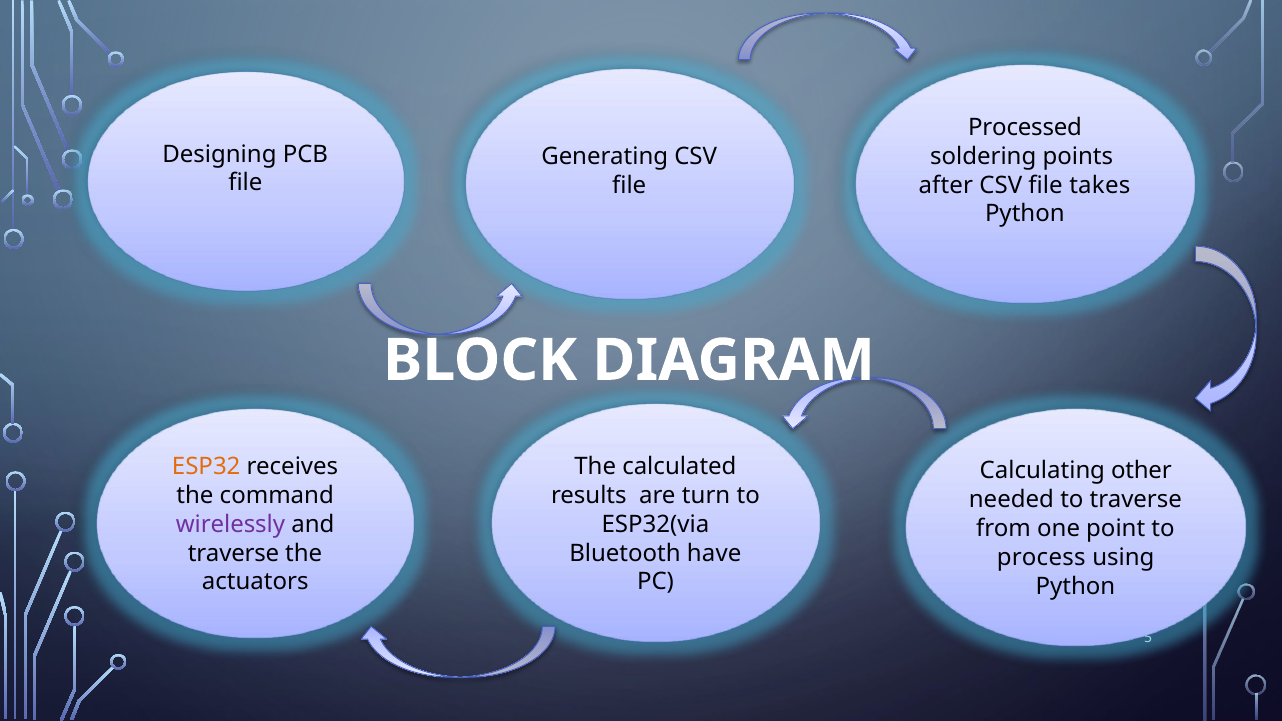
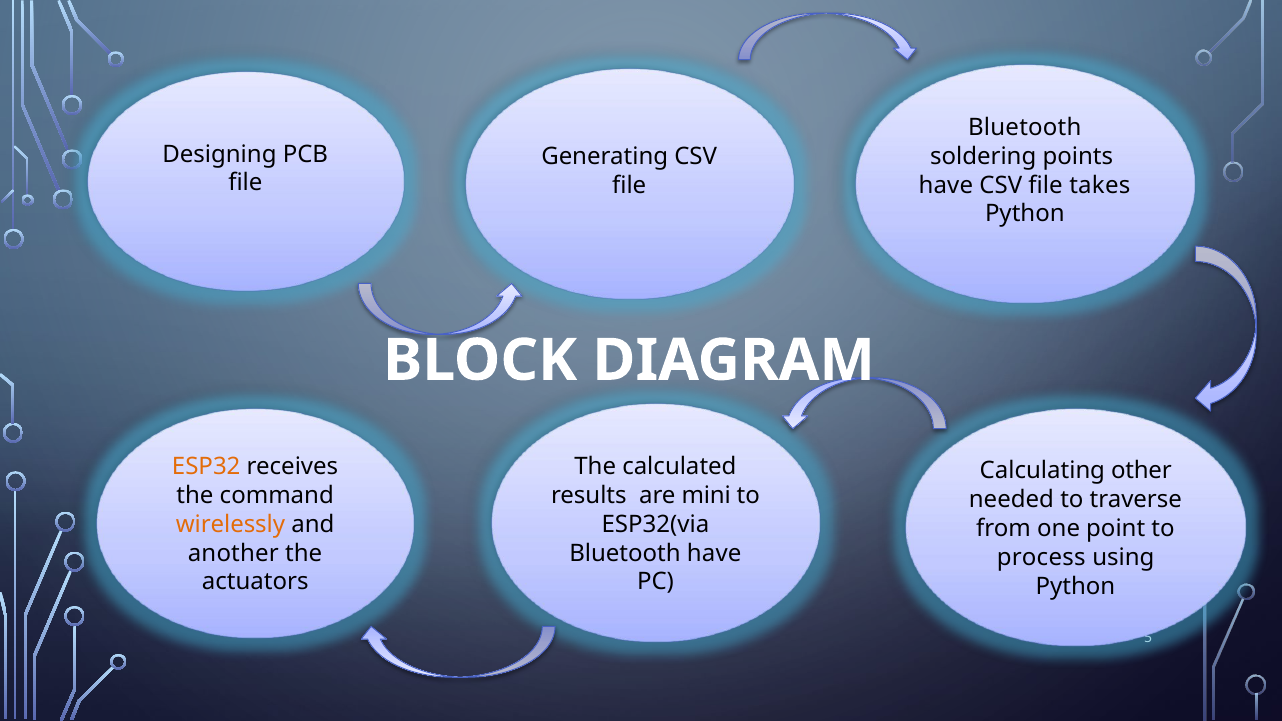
Processed: Processed -> Bluetooth (1025, 127)
after: after -> have (946, 185)
turn: turn -> mini (706, 495)
wirelessly colour: purple -> orange (230, 524)
traverse: traverse -> another (233, 553)
